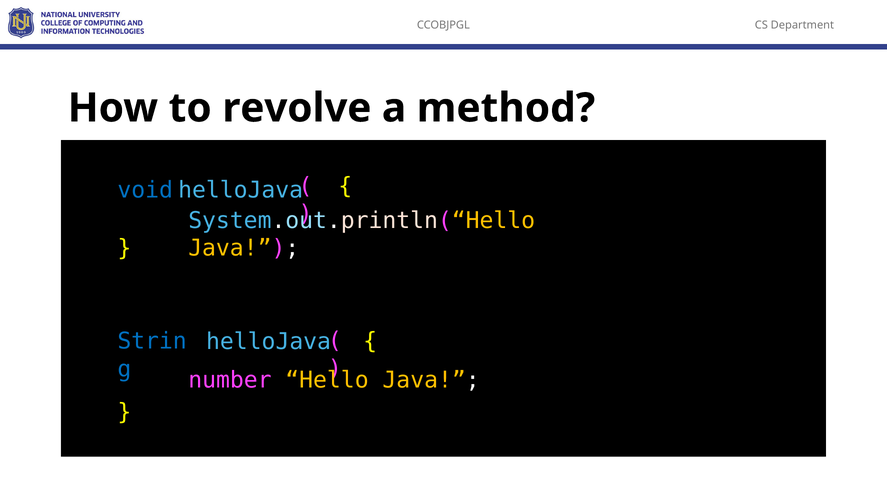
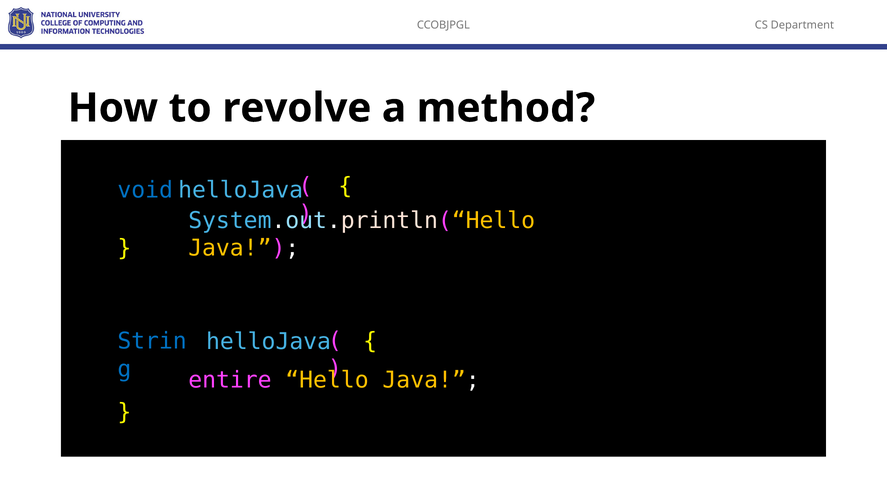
number: number -> entire (230, 380)
